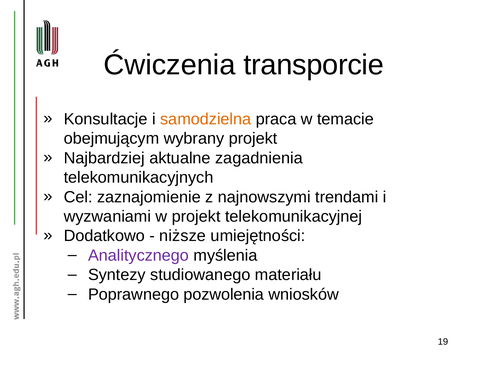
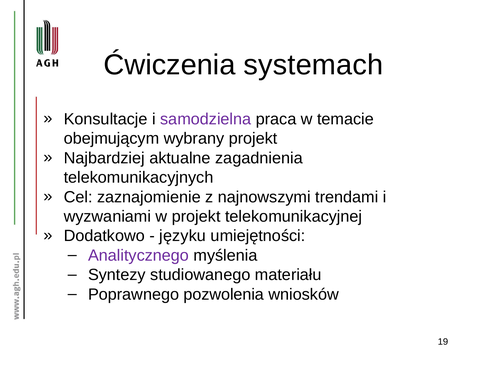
transporcie: transporcie -> systemach (313, 65)
samodzielna colour: orange -> purple (206, 119)
niższe: niższe -> języku (183, 236)
